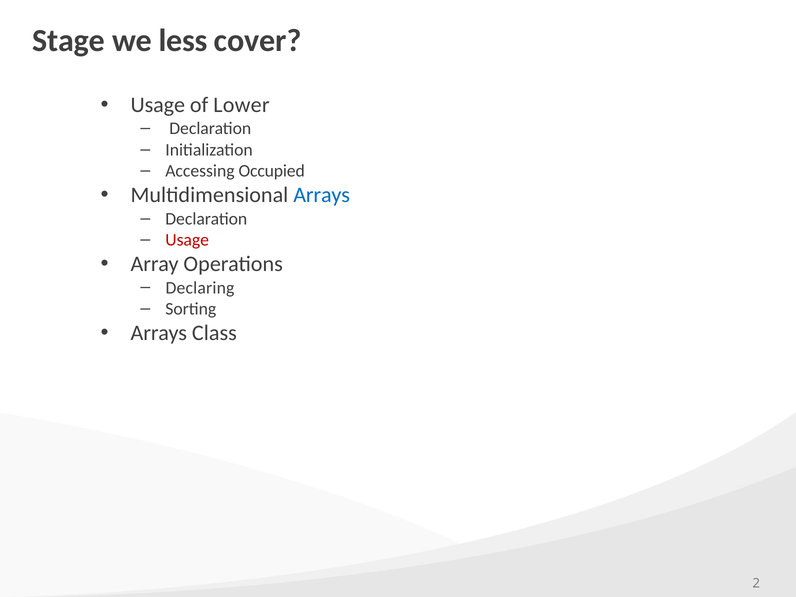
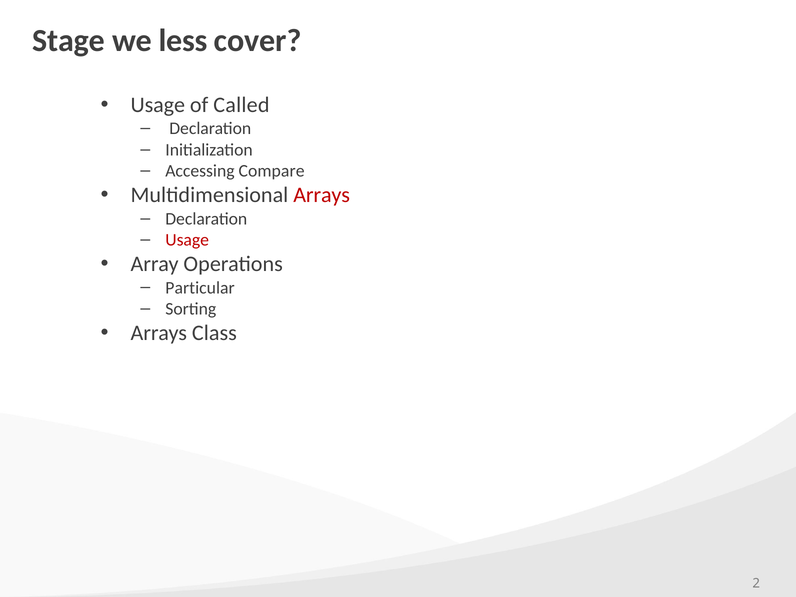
Lower: Lower -> Called (241, 105)
Occupied: Occupied -> Compare (272, 171)
Arrays colour: blue -> red (322, 195)
Declaring: Declaring -> Particular (200, 288)
